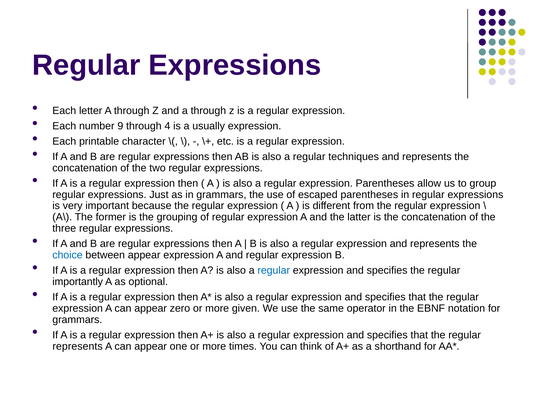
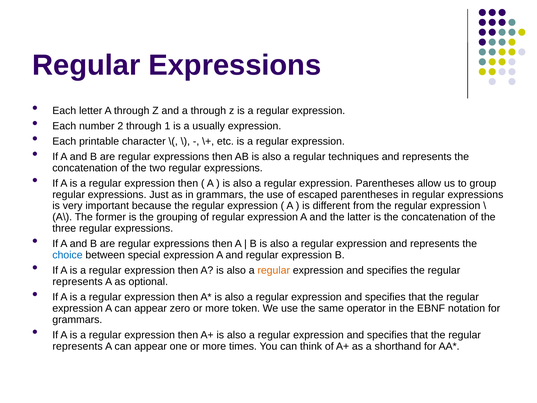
9: 9 -> 2 (120, 126)
4: 4 -> 1 (167, 126)
between appear: appear -> special (144, 255)
regular colour: blue -> orange (274, 270)
importantly: importantly -> represents (78, 282)
given: given -> token (246, 308)
